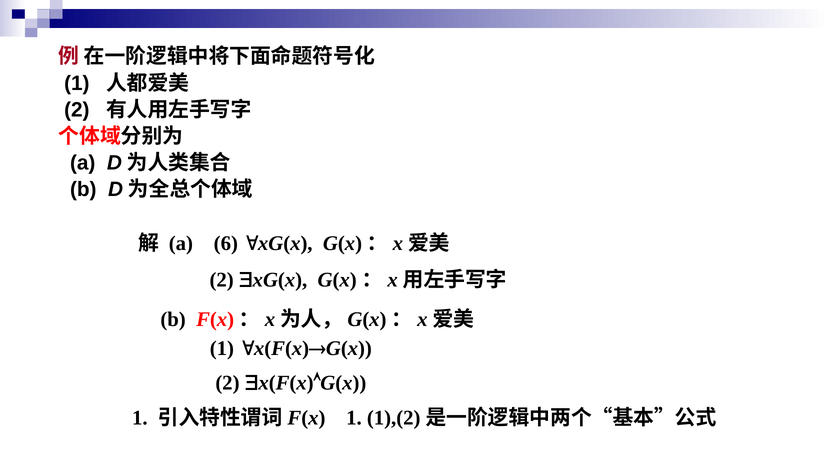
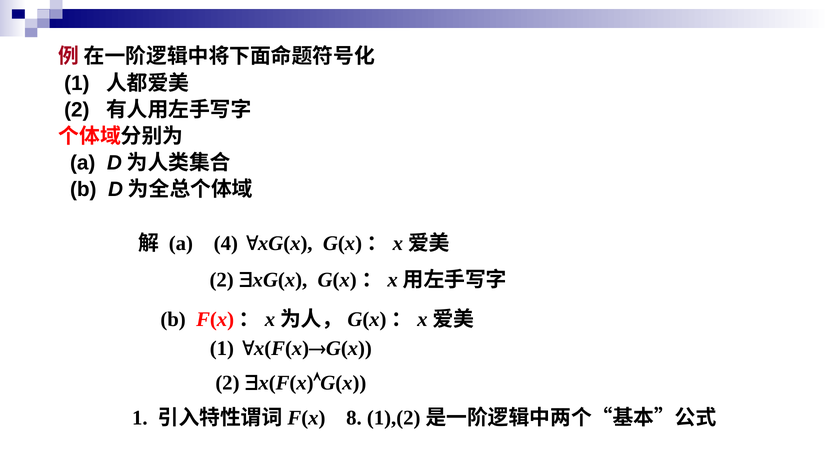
6: 6 -> 4 (226, 243)
1: 1 -> 8 (354, 418)
